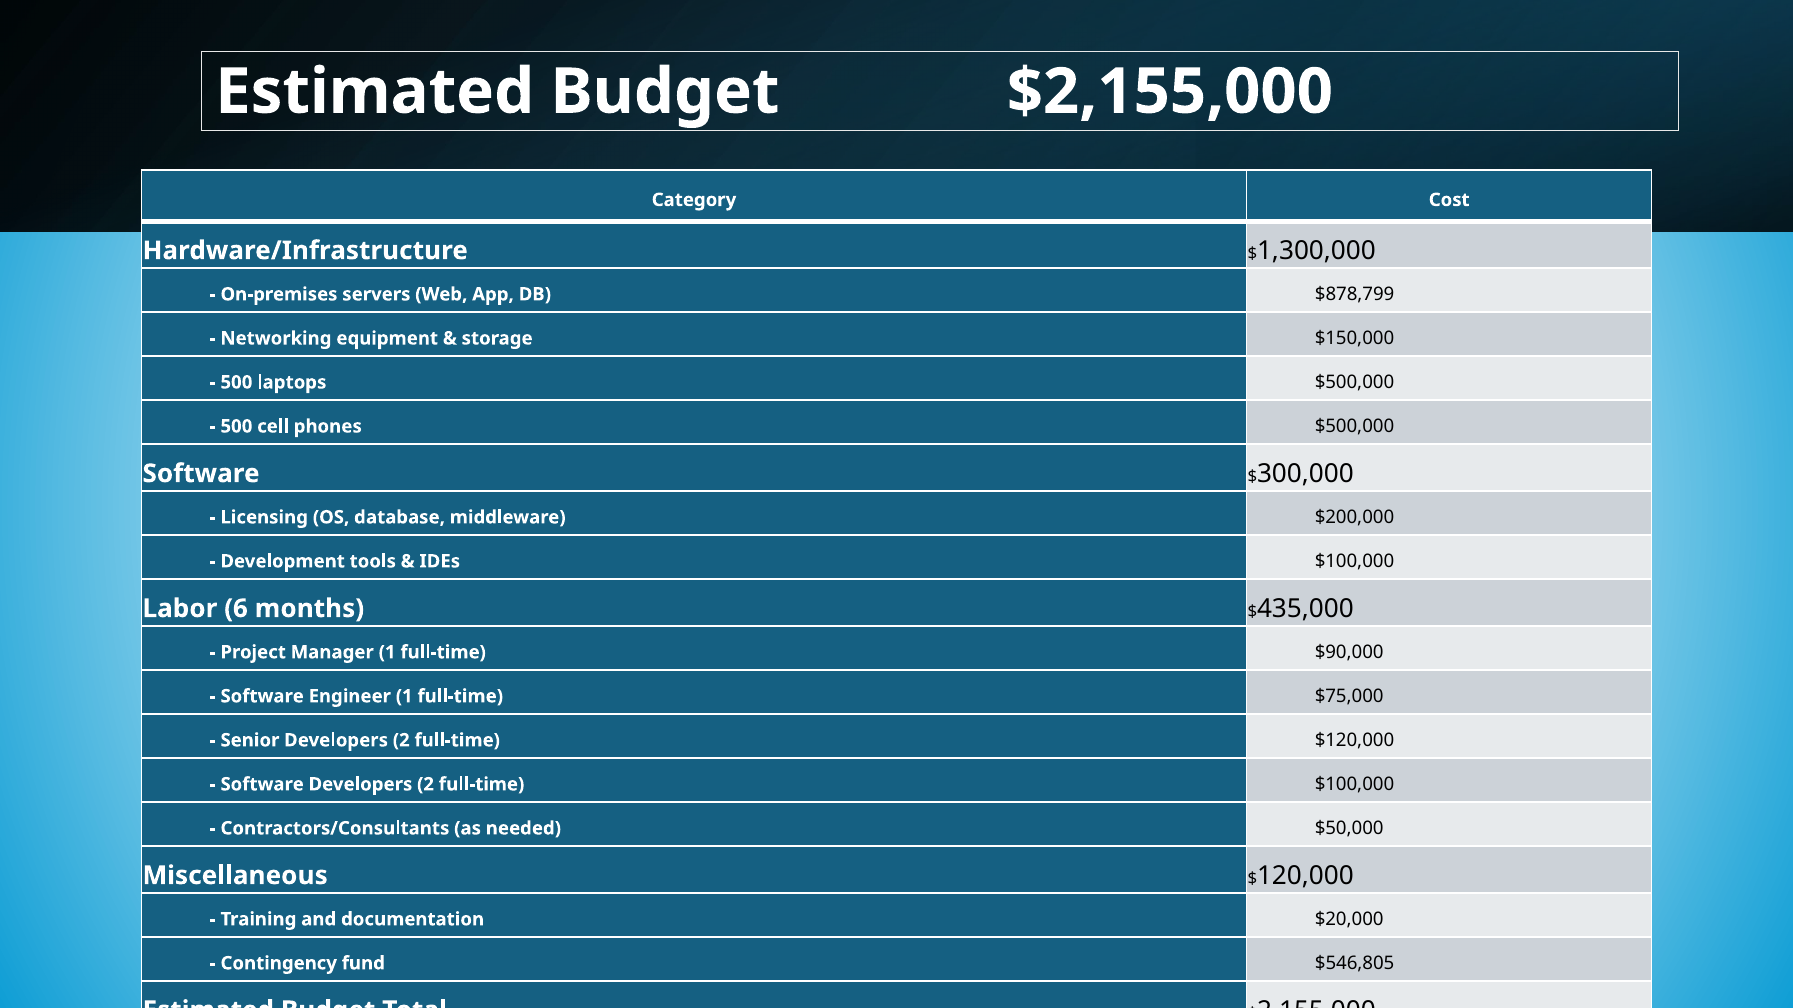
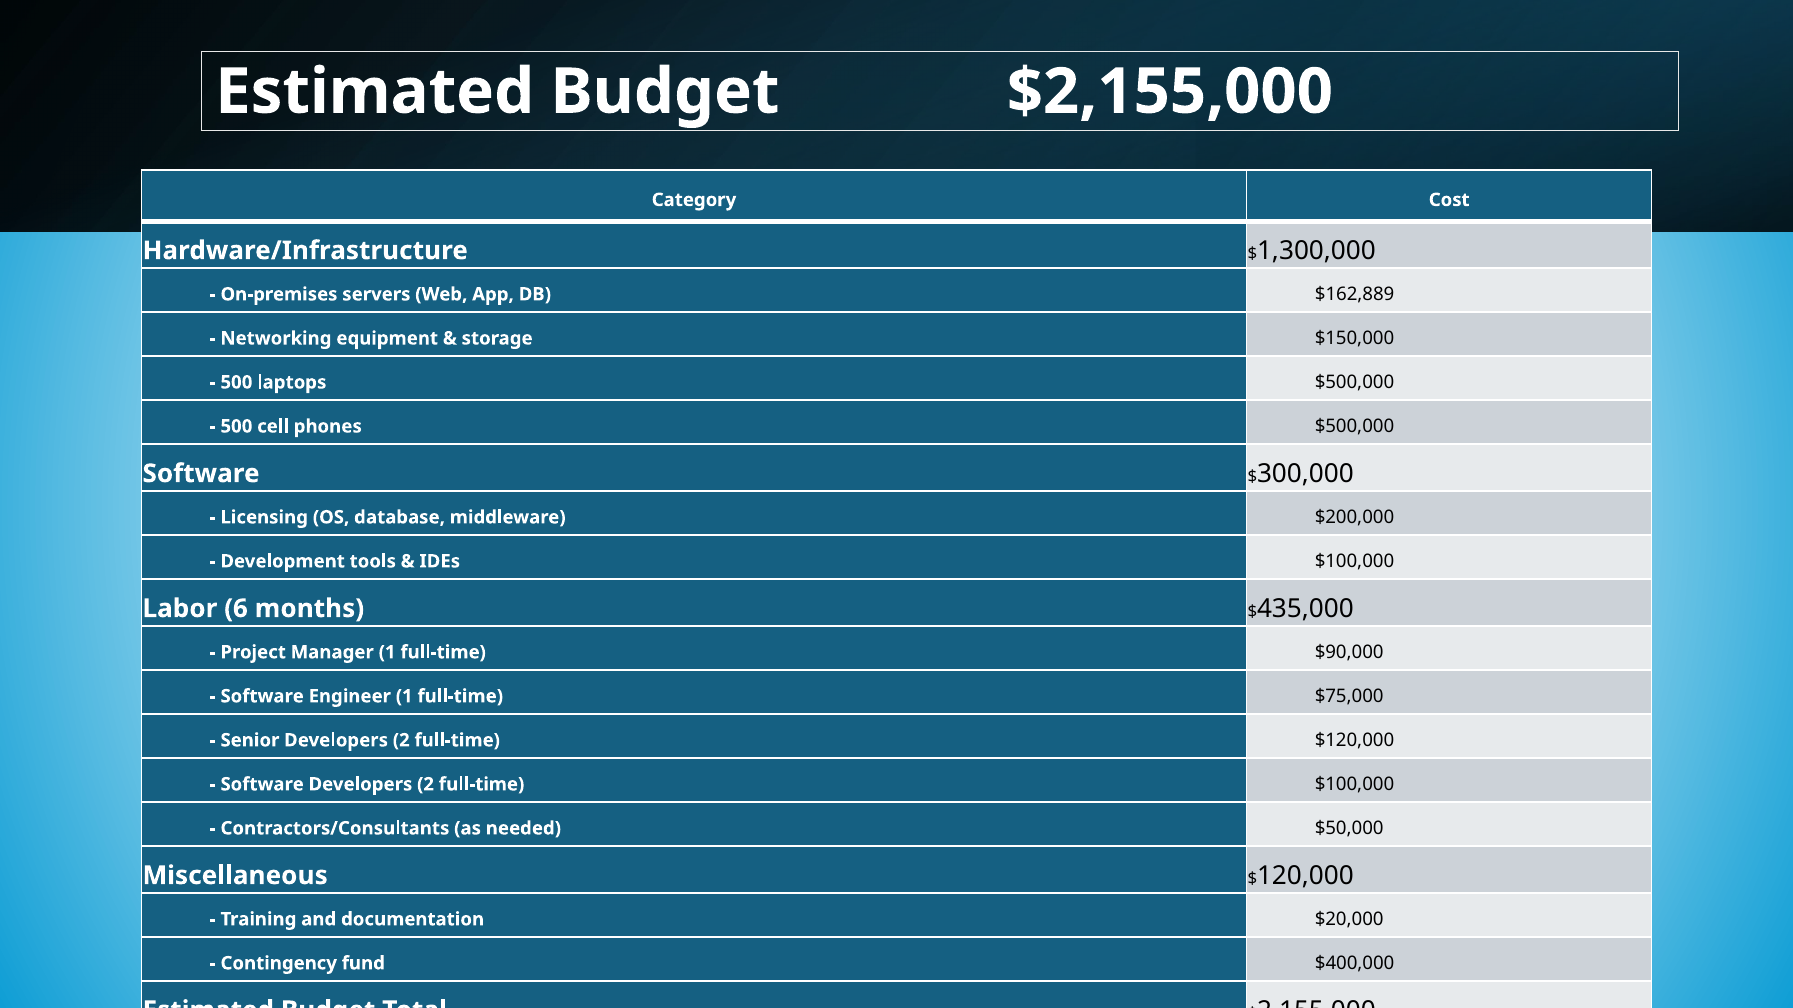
$878,799: $878,799 -> $162,889 (1355, 294)
$546,805: $546,805 -> $400,000 (1355, 964)
